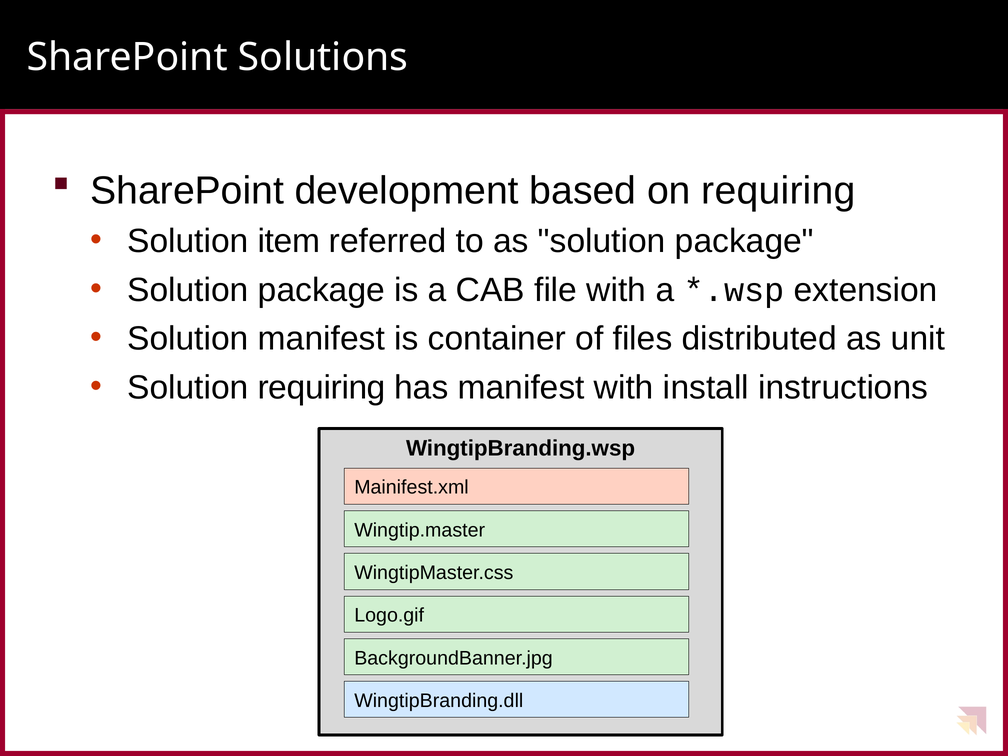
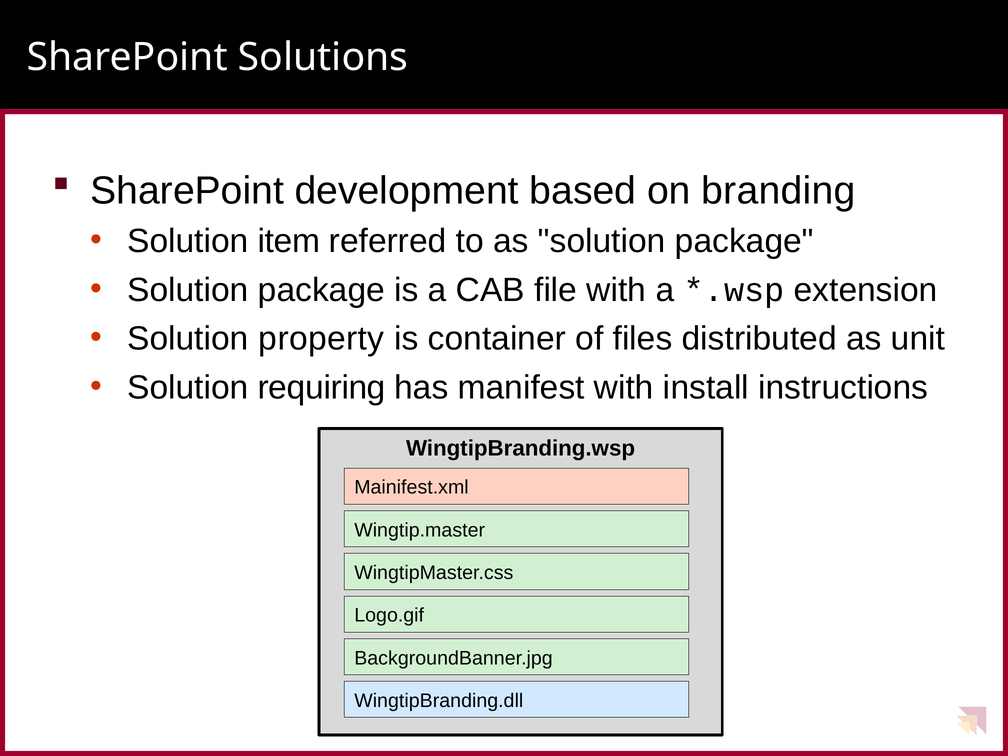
on requiring: requiring -> branding (778, 191)
Solution manifest: manifest -> property (321, 339)
